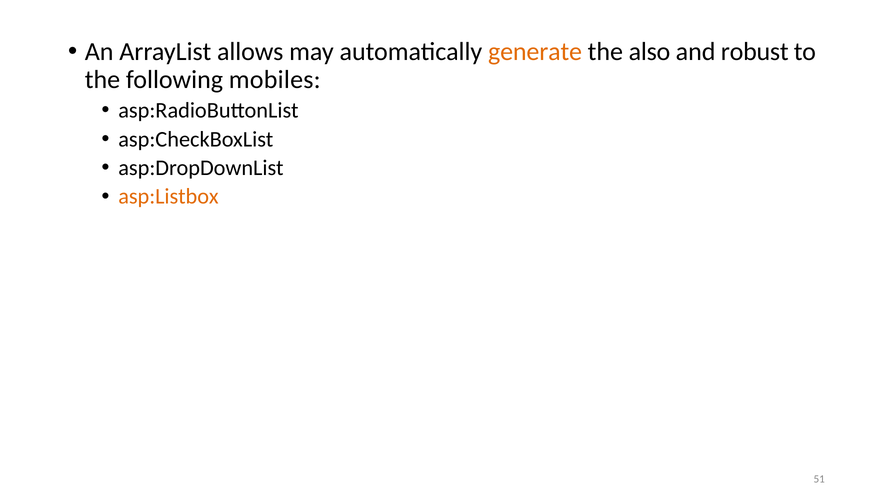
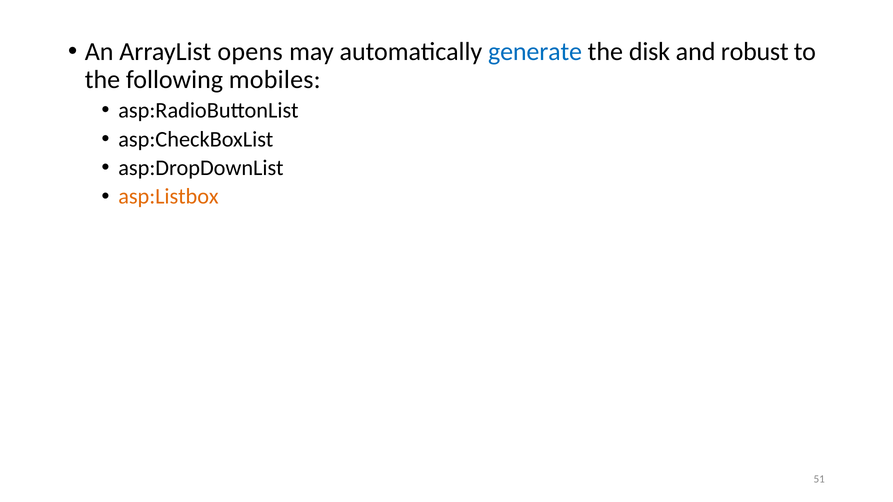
allows: allows -> opens (250, 52)
generate colour: orange -> blue (535, 52)
also: also -> disk (649, 52)
